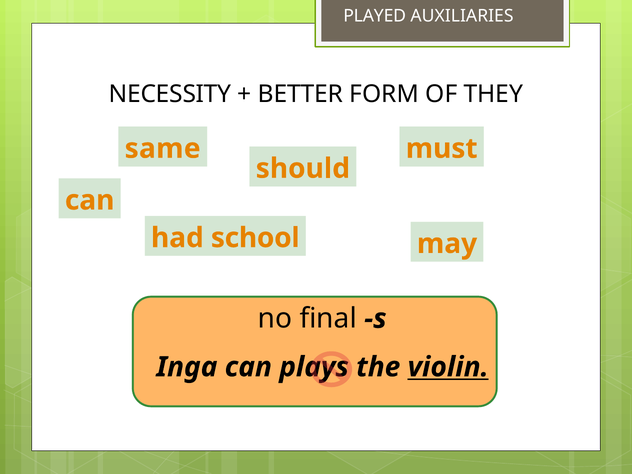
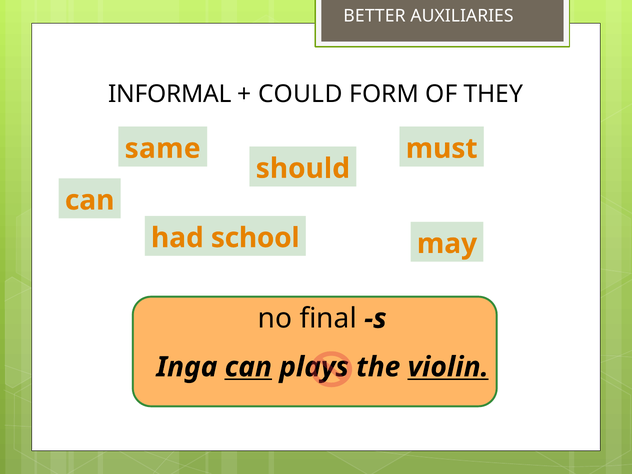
PLAYED: PLAYED -> BETTER (374, 16)
NECESSITY: NECESSITY -> INFORMAL (170, 94)
BETTER: BETTER -> COULD (300, 94)
can underline: none -> present (248, 367)
